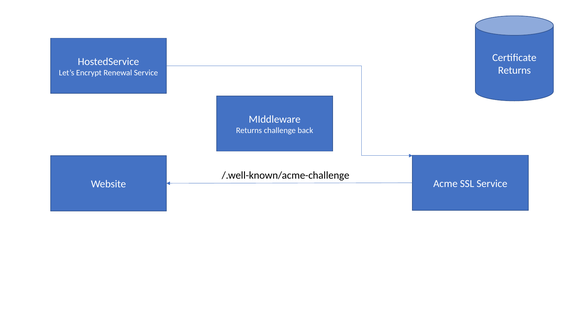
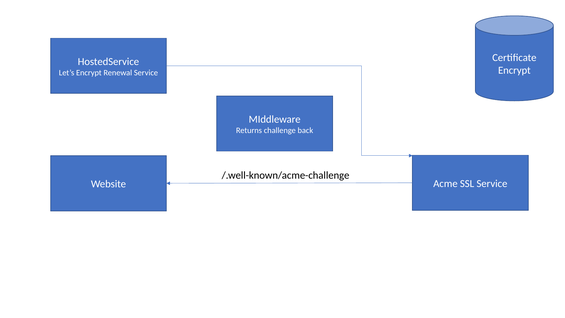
Returns: Returns -> Encrypt (514, 70)
